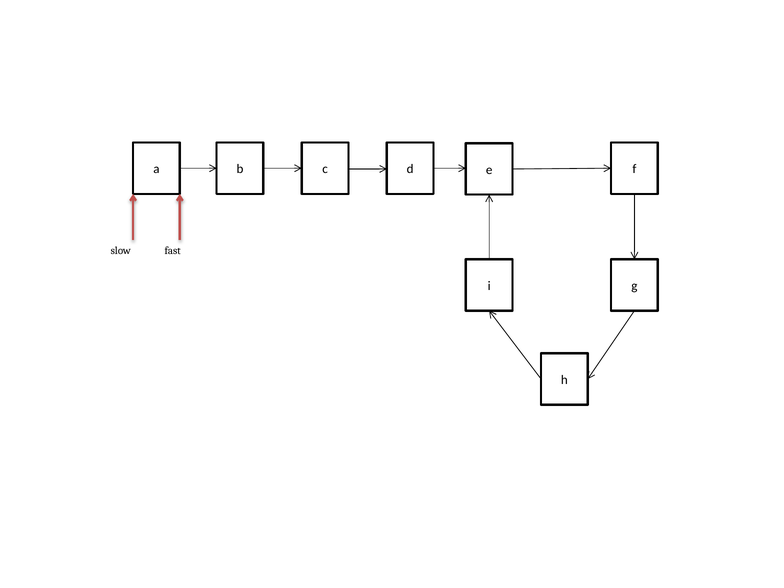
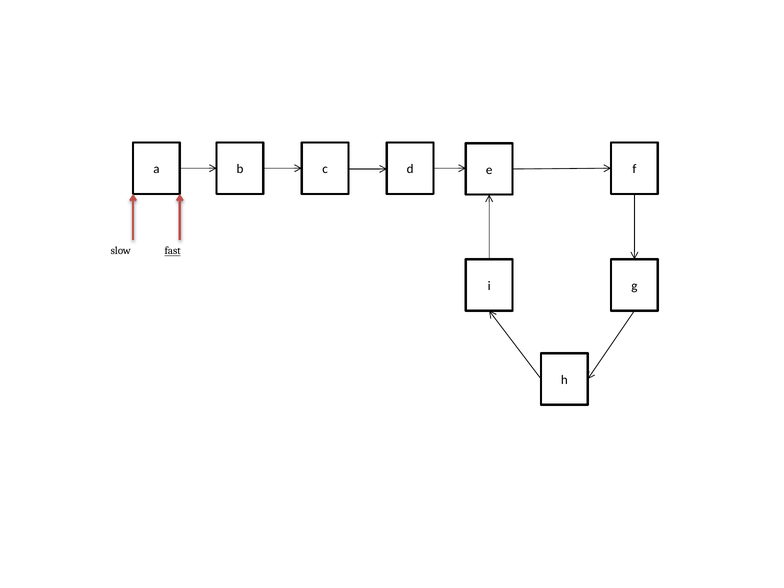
fast underline: none -> present (173, 251)
